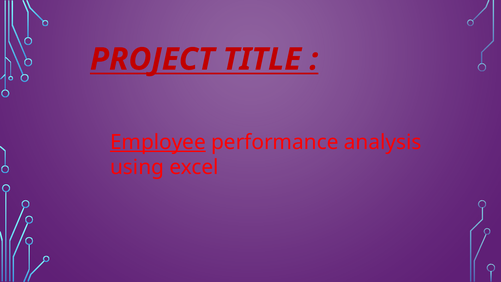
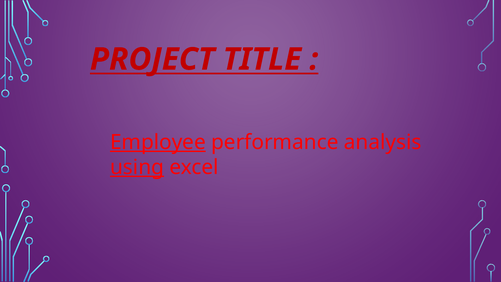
using underline: none -> present (137, 167)
